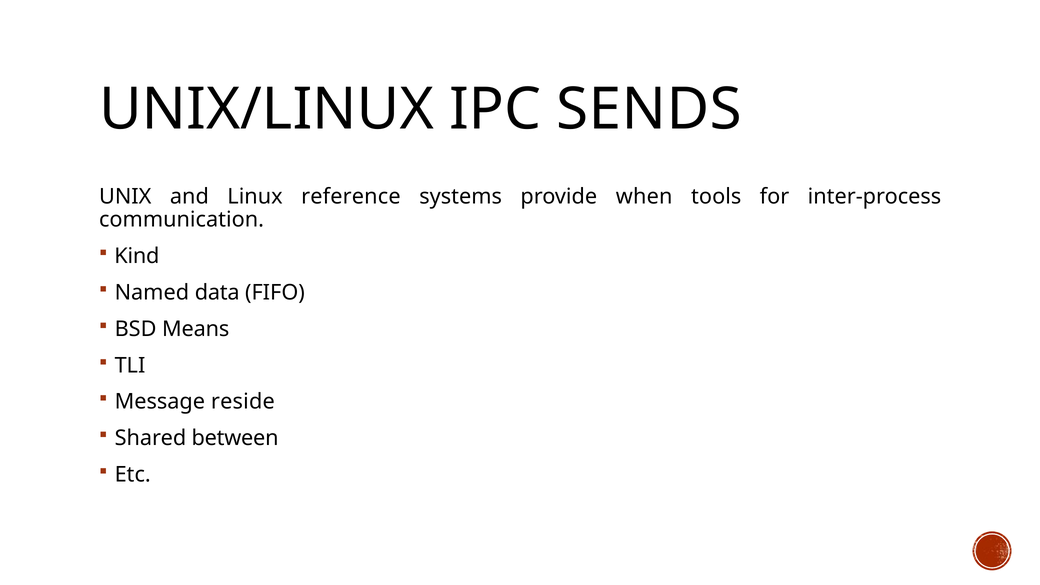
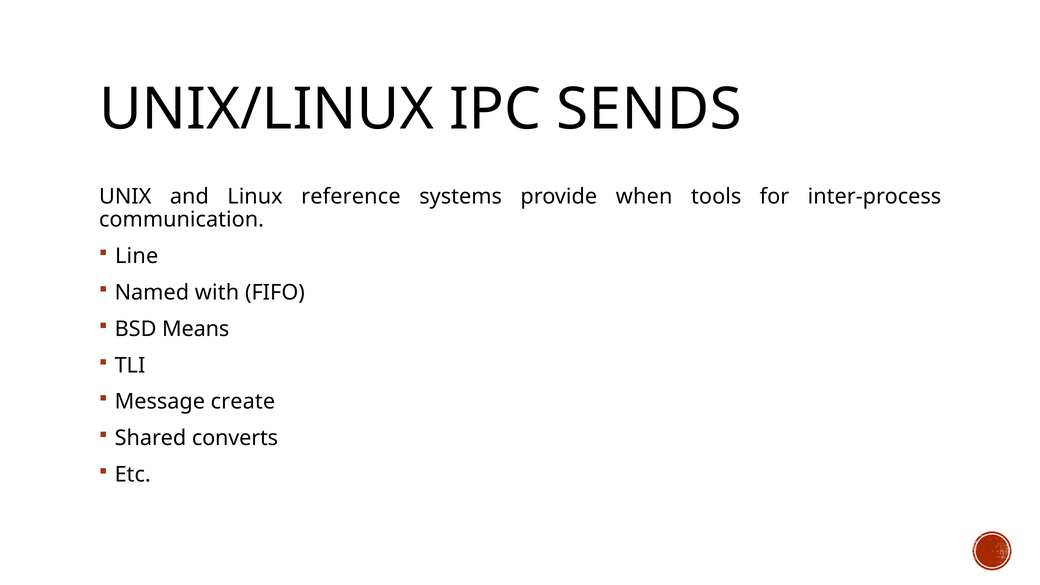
Kind: Kind -> Line (137, 256)
data: data -> with (217, 293)
reside: reside -> create (243, 402)
between: between -> converts (235, 438)
